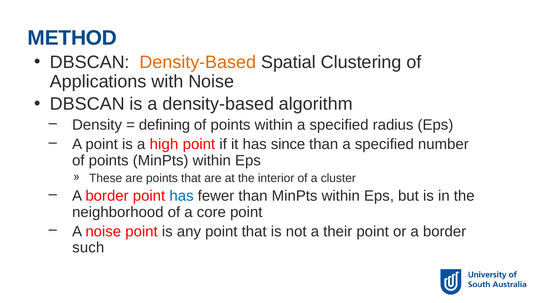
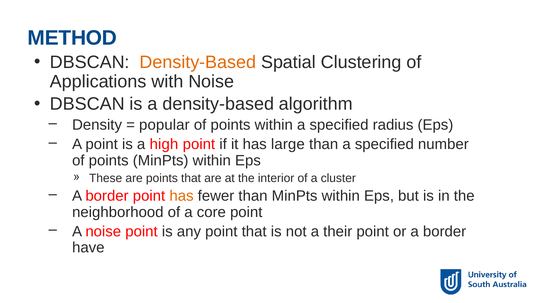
defining: defining -> popular (164, 125)
since: since -> large (288, 144)
has colour: blue -> orange (182, 196)
such: such -> have (88, 247)
